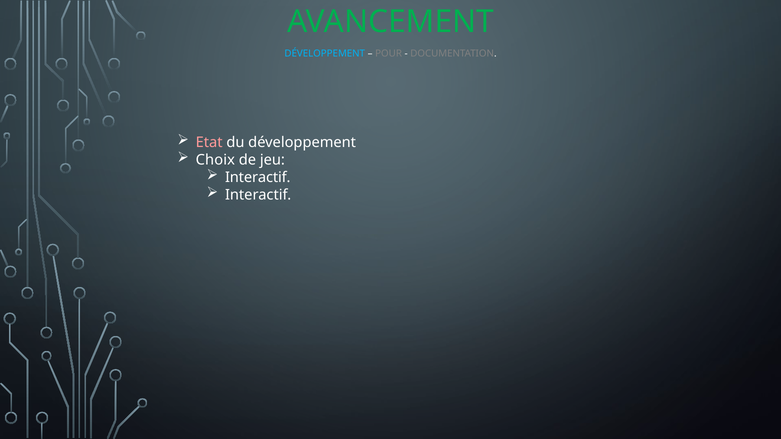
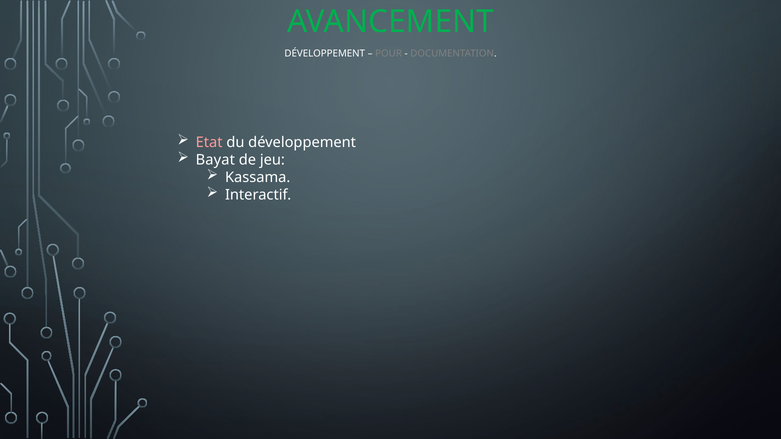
DÉVELOPPEMENT colour: light blue -> white (325, 54)
Choix: Choix -> Bayat (215, 160)
Interactif: Interactif -> Kassama (258, 178)
